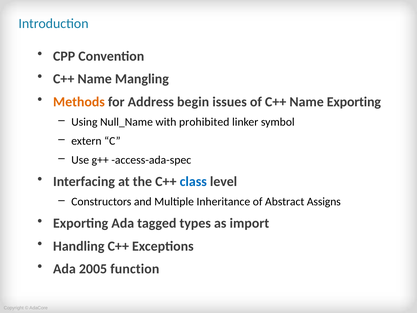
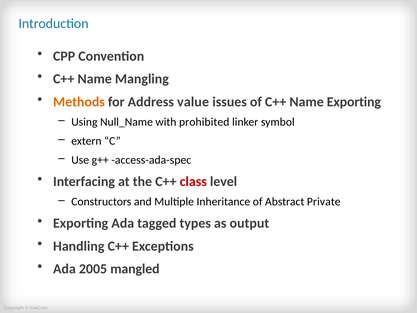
begin: begin -> value (193, 102)
class colour: blue -> red (193, 181)
Assigns: Assigns -> Private (324, 202)
import: import -> output (249, 223)
function: function -> mangled (135, 269)
